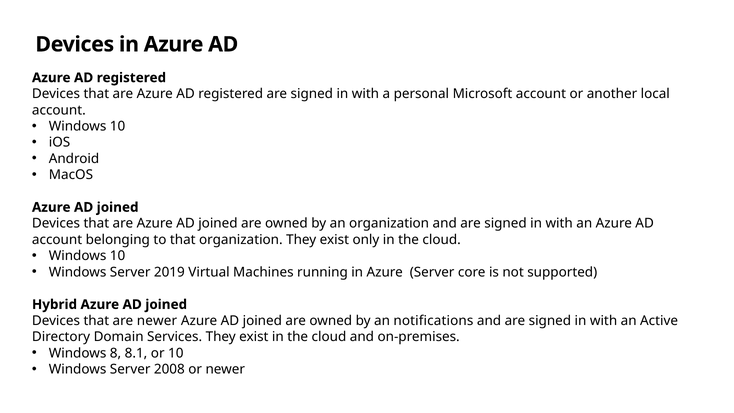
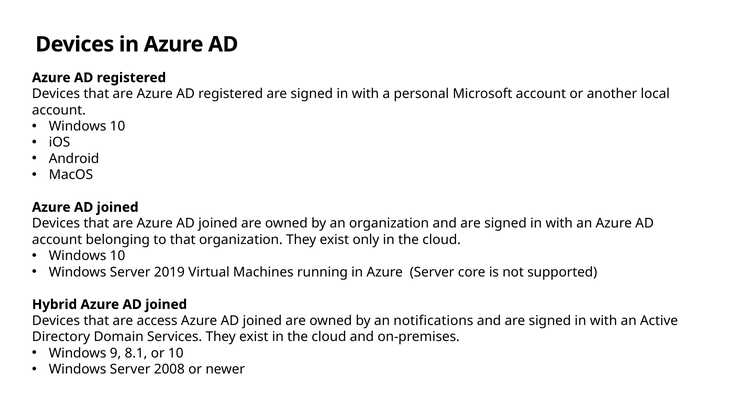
are newer: newer -> access (157, 321)
8: 8 -> 9 (116, 353)
